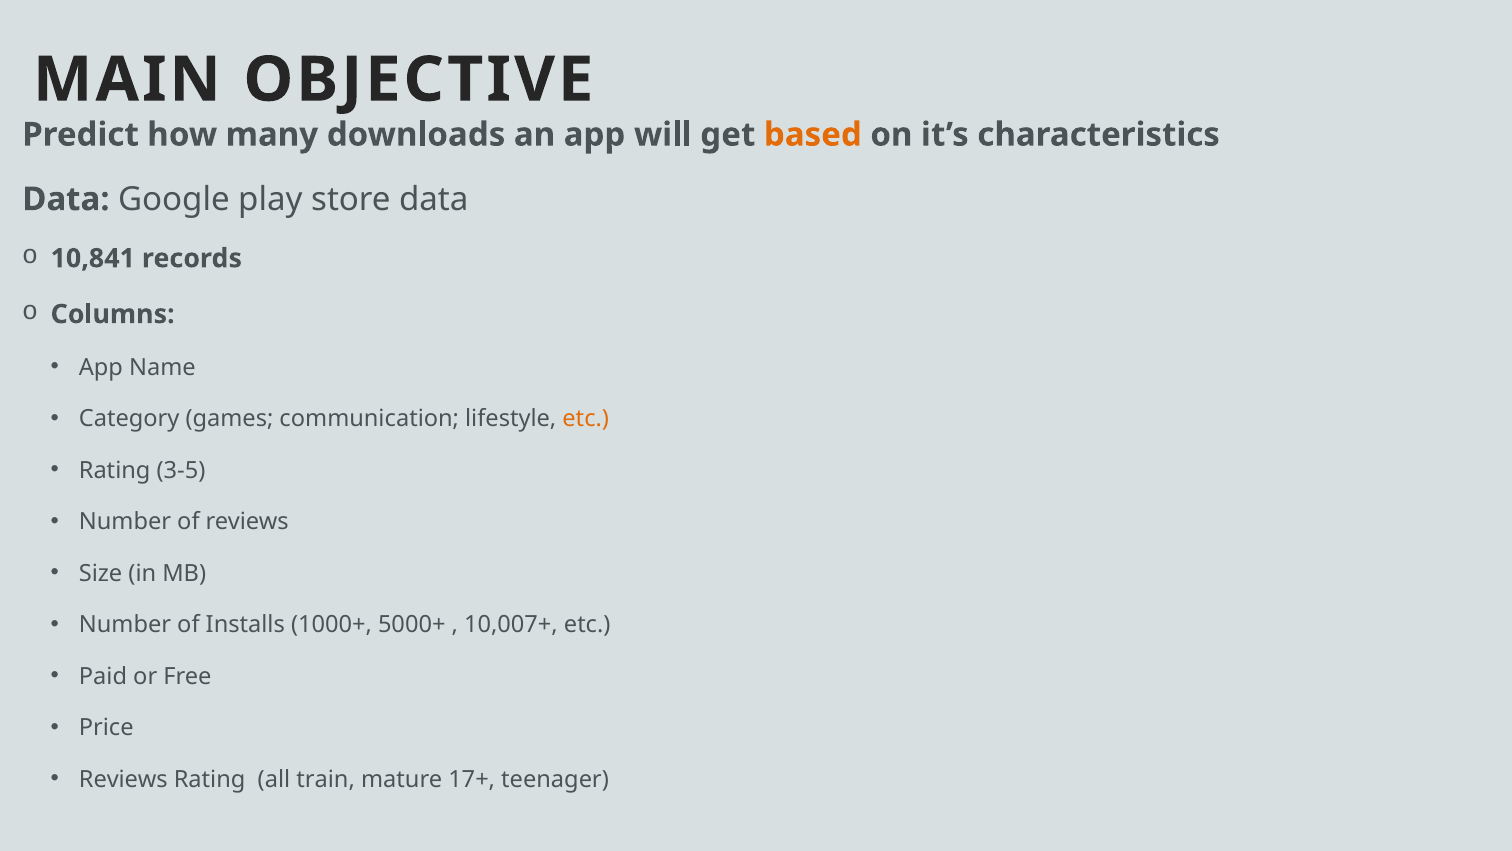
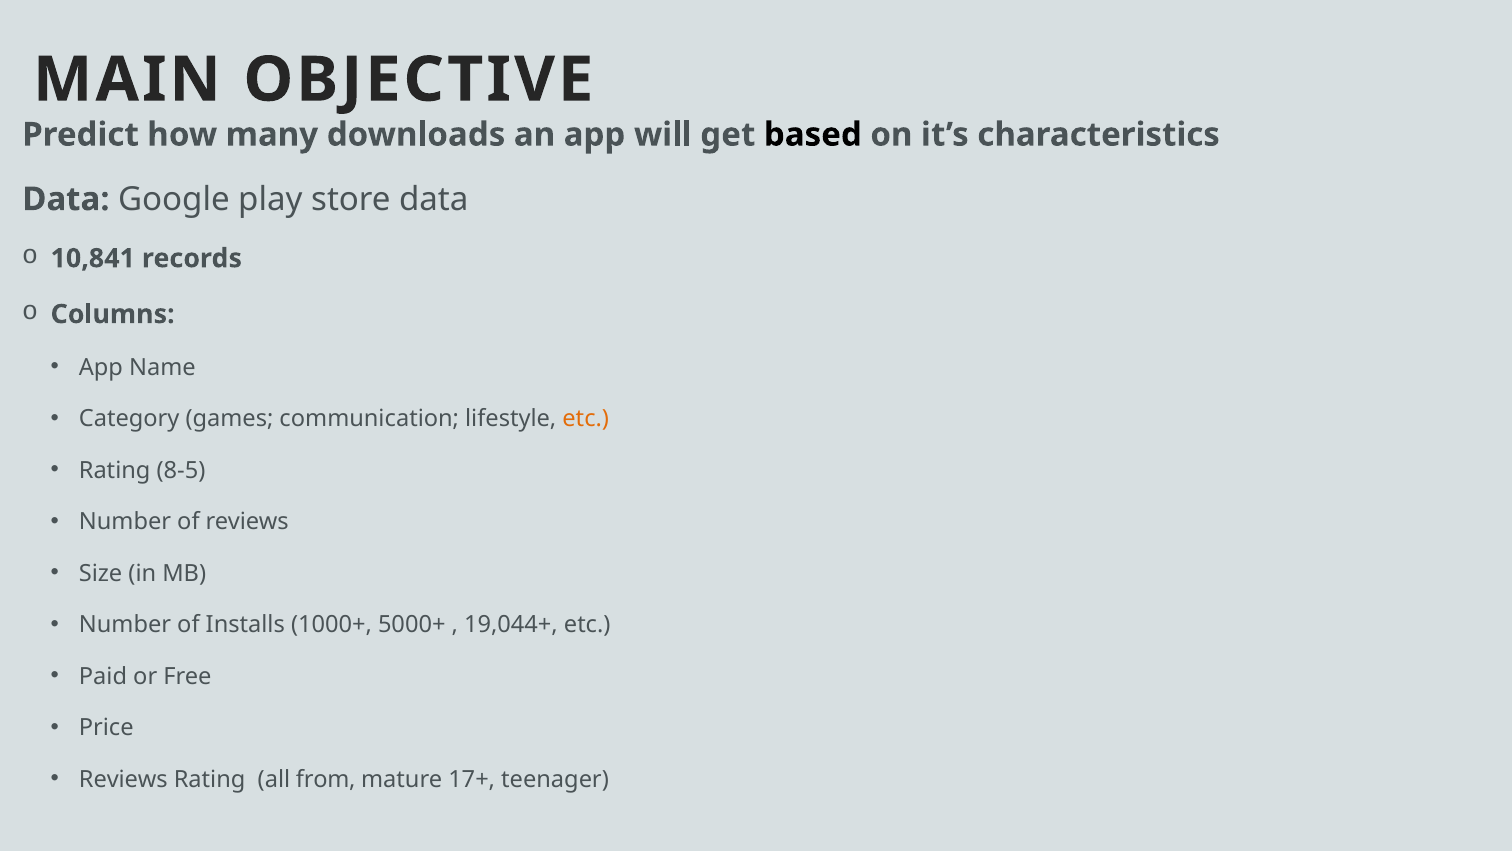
based colour: orange -> black (813, 135)
3-5: 3-5 -> 8-5 (181, 470)
10,007+: 10,007+ -> 19,044+ (511, 625)
train: train -> from (326, 779)
